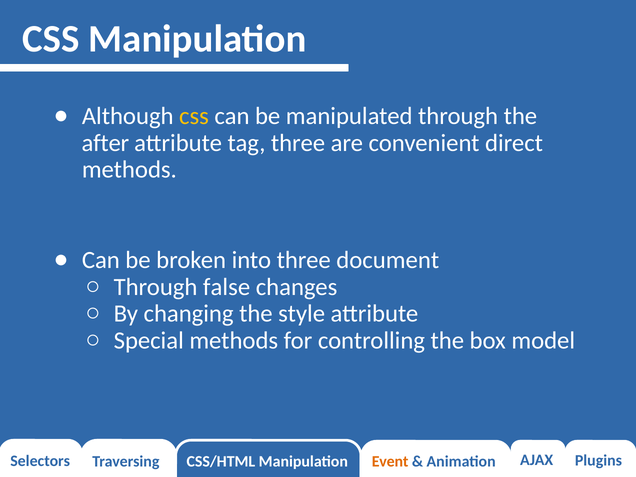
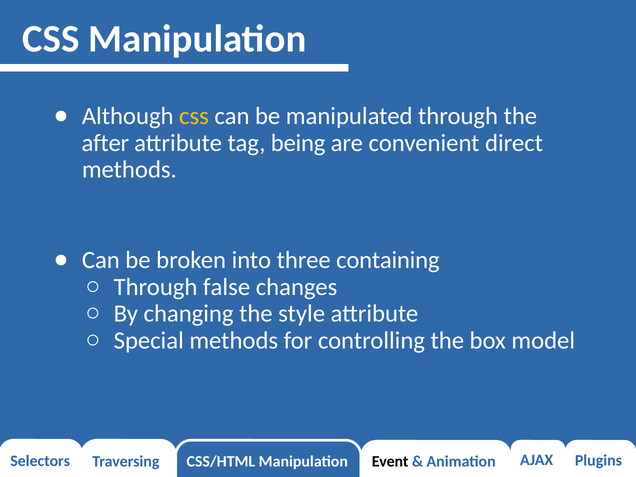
tag three: three -> being (298, 143)
document: document -> containing (388, 260)
Event colour: orange -> black (390, 462)
